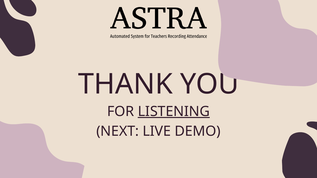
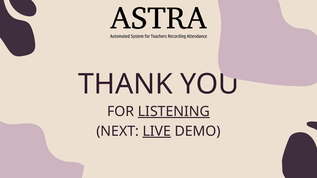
LIVE underline: none -> present (157, 131)
